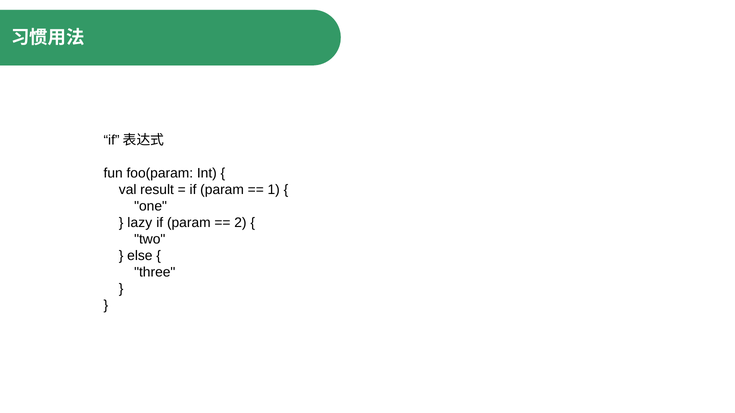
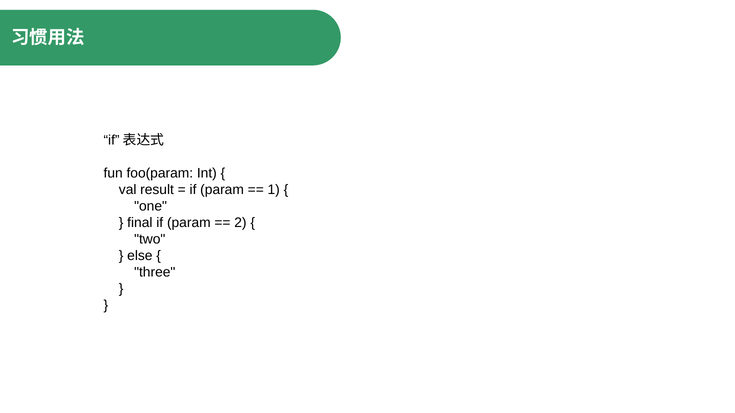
lazy: lazy -> final (140, 223)
